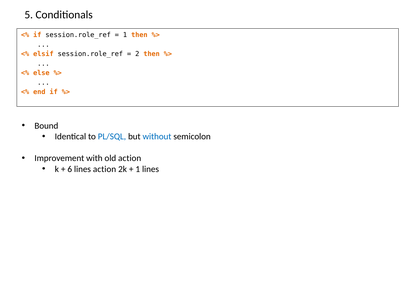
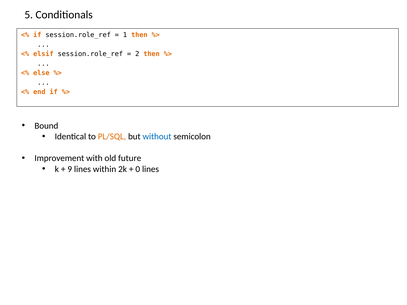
PL/SQL colour: blue -> orange (112, 137)
old action: action -> future (130, 158)
6: 6 -> 9 (70, 169)
lines action: action -> within (105, 169)
1: 1 -> 0 (138, 169)
